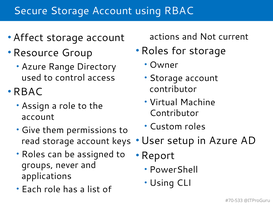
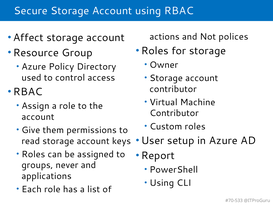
current: current -> polices (233, 37)
Range: Range -> Policy (61, 67)
